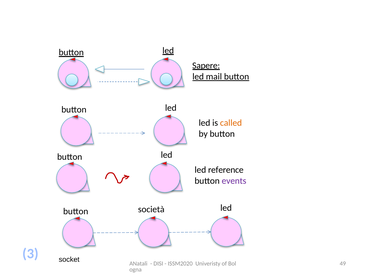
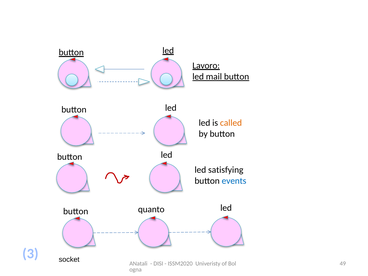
Sapere: Sapere -> Lavoro (206, 66)
reference: reference -> satisfying (226, 170)
events colour: purple -> blue (234, 181)
società: società -> quanto (151, 209)
